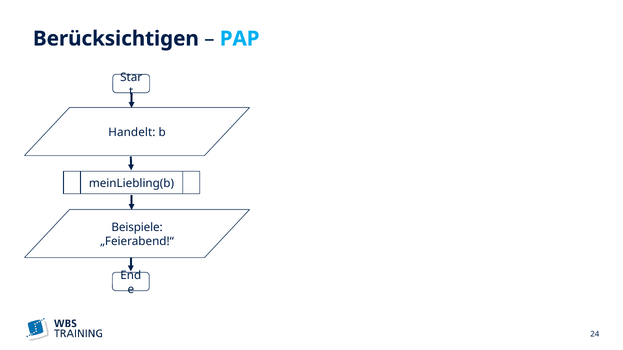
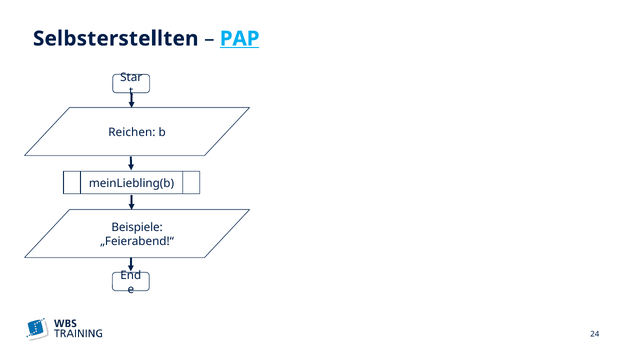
Berücksichtigen: Berücksichtigen -> Selbsterstellten (116, 39)
PAP underline: none -> present (240, 39)
Handelt: Handelt -> Reichen (132, 132)
